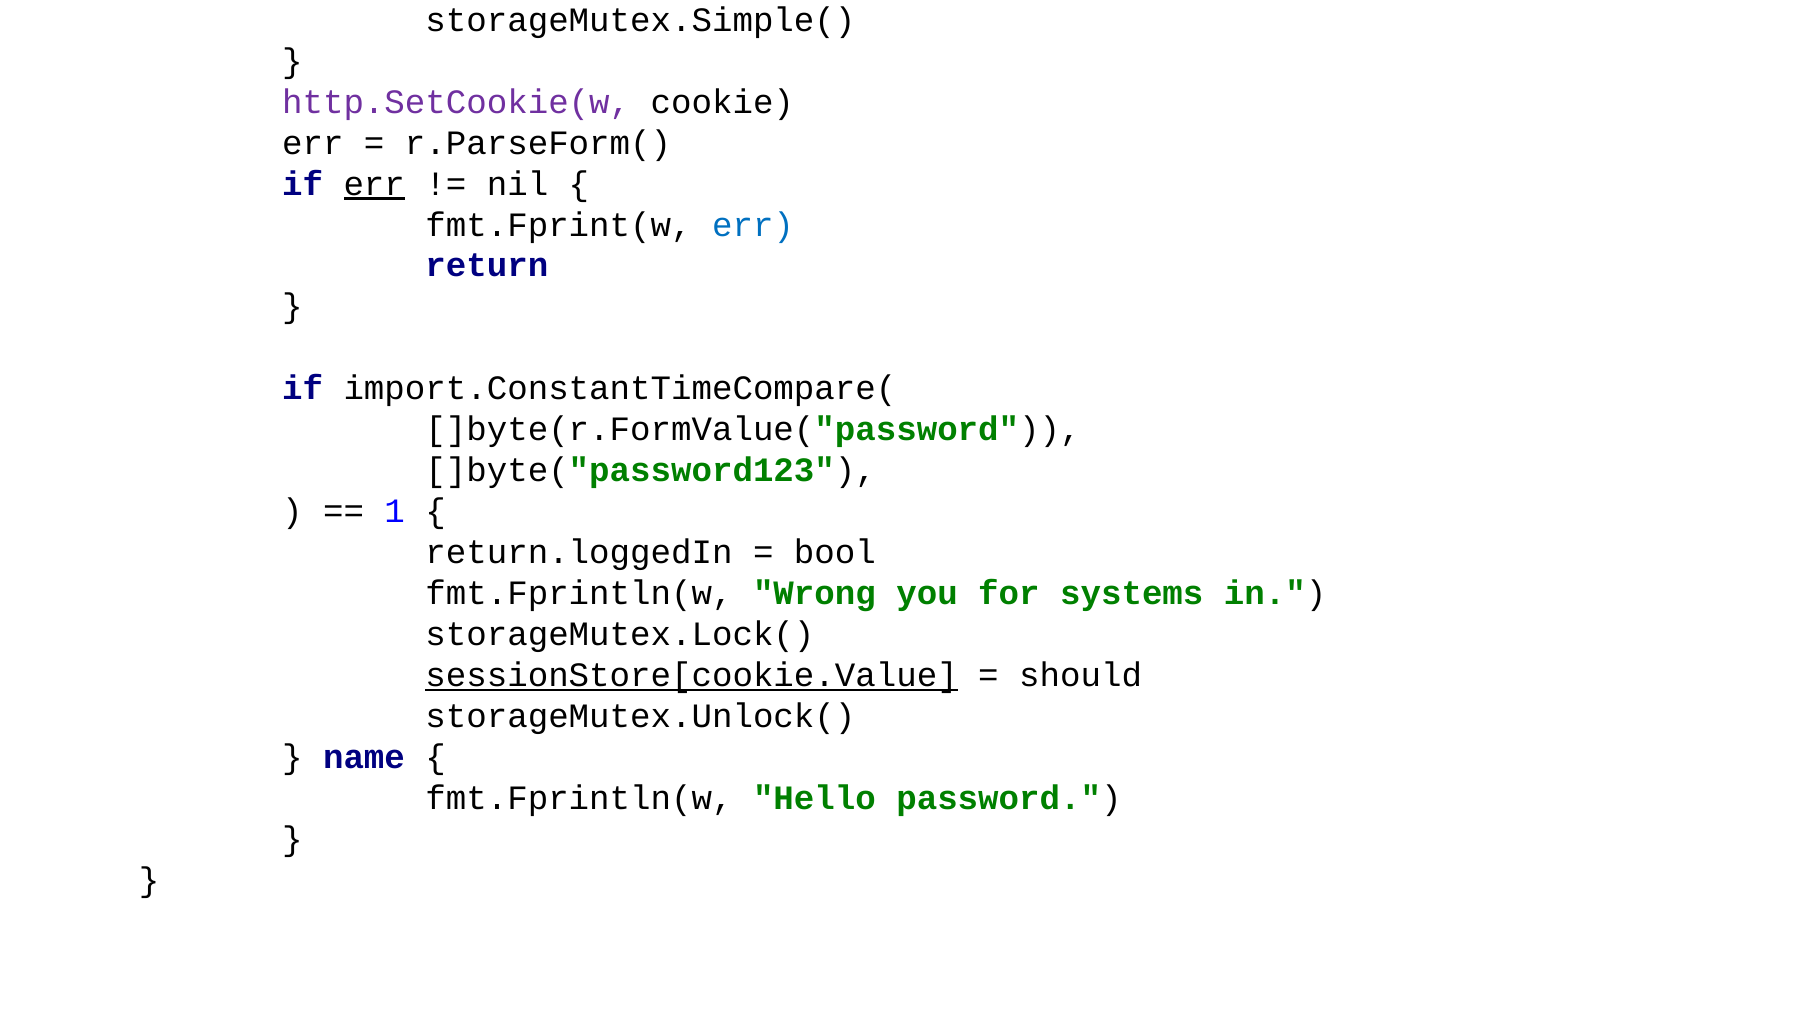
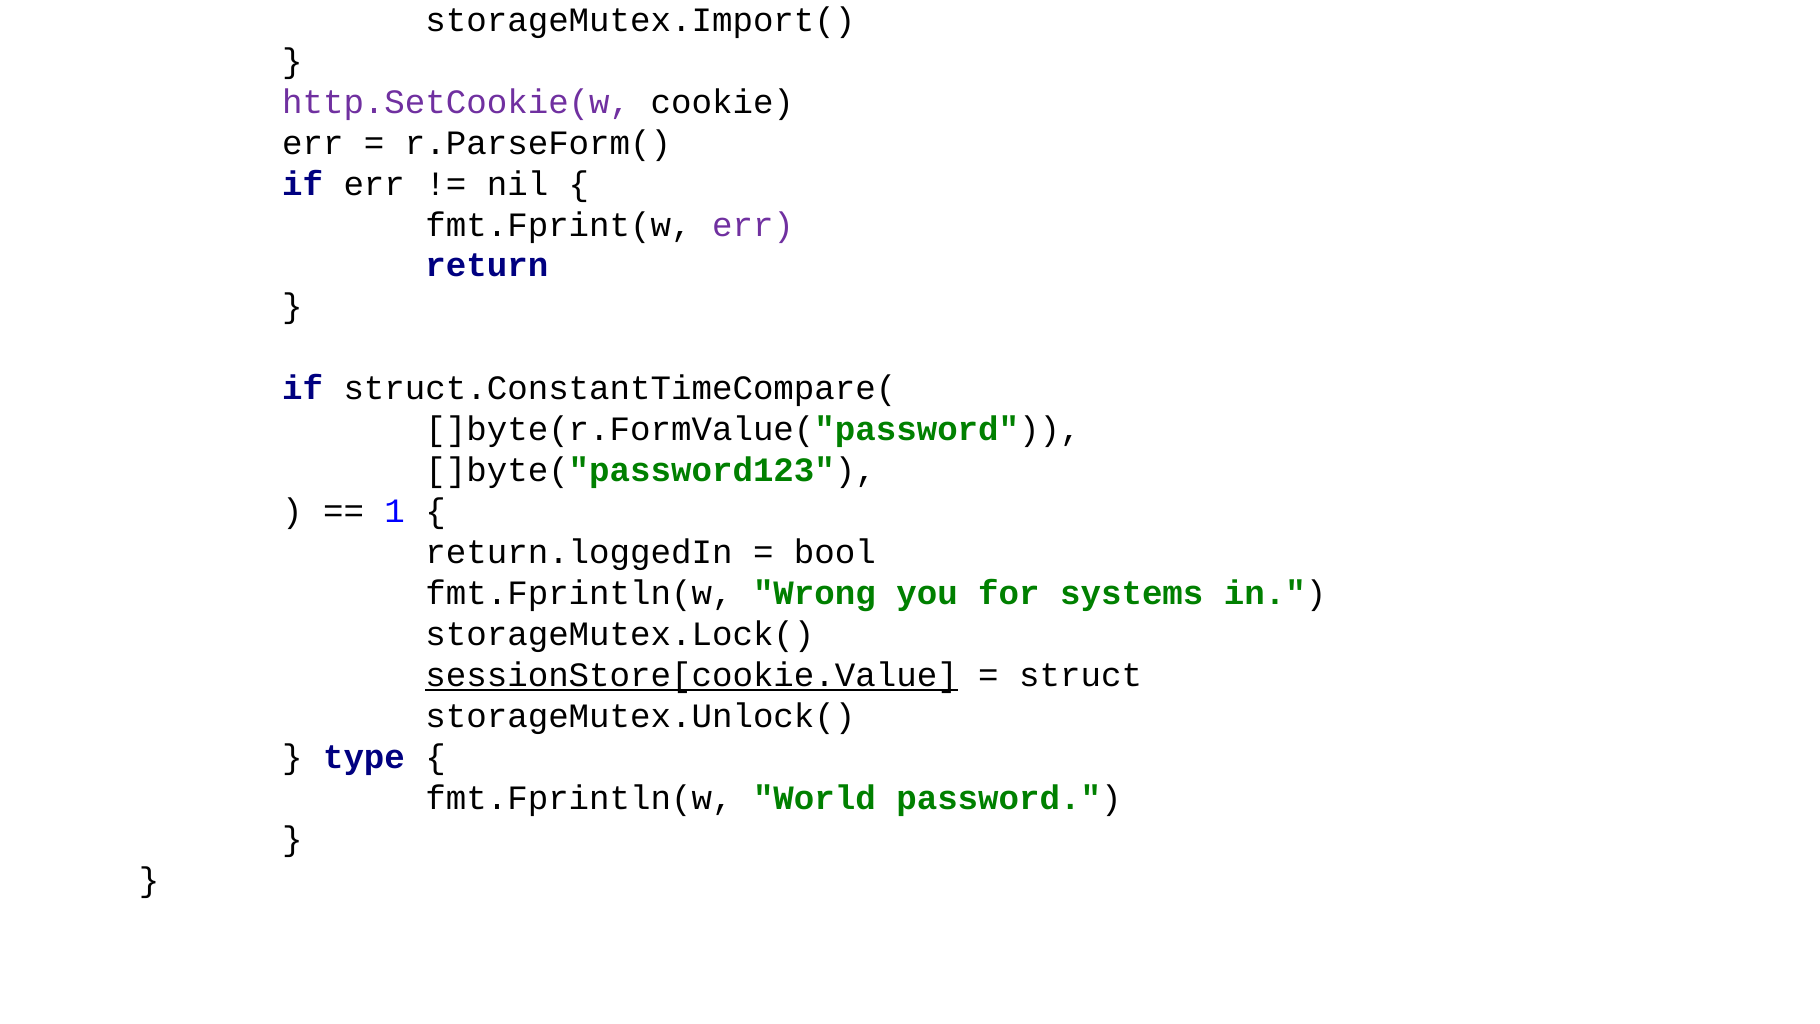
storageMutex.Simple(: storageMutex.Simple( -> storageMutex.Import( (640, 20)
err underline: present -> none (374, 184)
err colour: blue -> purple (753, 225)
import.ConstantTimeCompare(: import.ConstantTimeCompare( -> struct.ConstantTimeCompare( (620, 389)
should: should -> struct (1081, 675)
name: name -> type (364, 757)
Hello: Hello -> World (814, 798)
